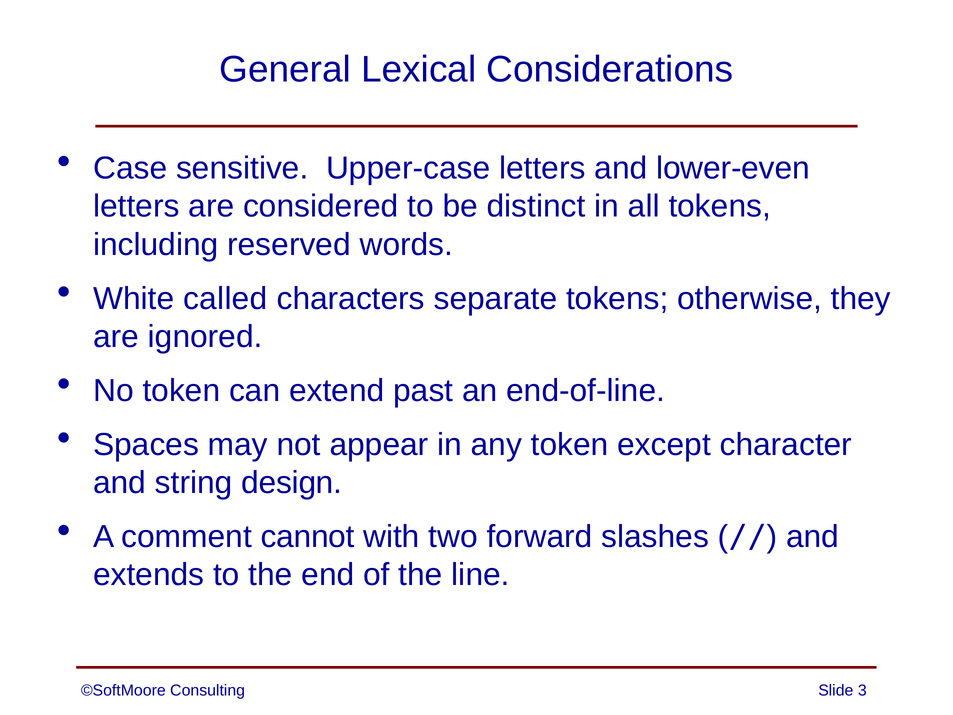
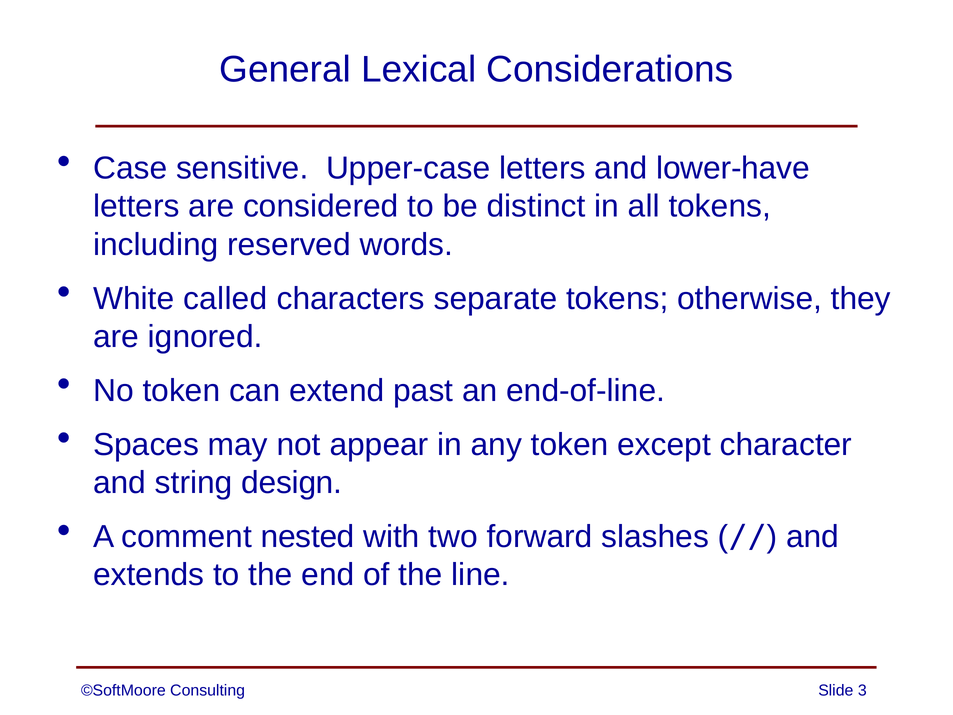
lower‑even: lower‑even -> lower‑have (733, 168)
cannot: cannot -> nested (308, 537)
